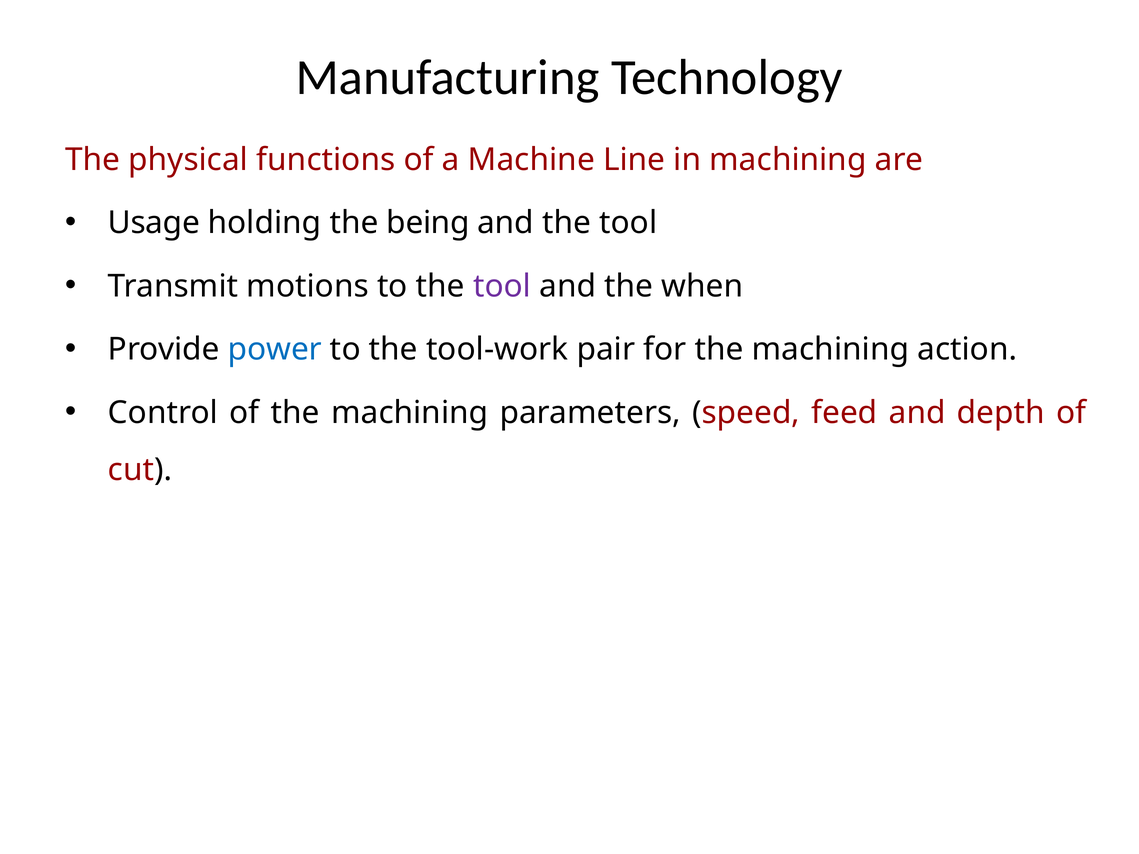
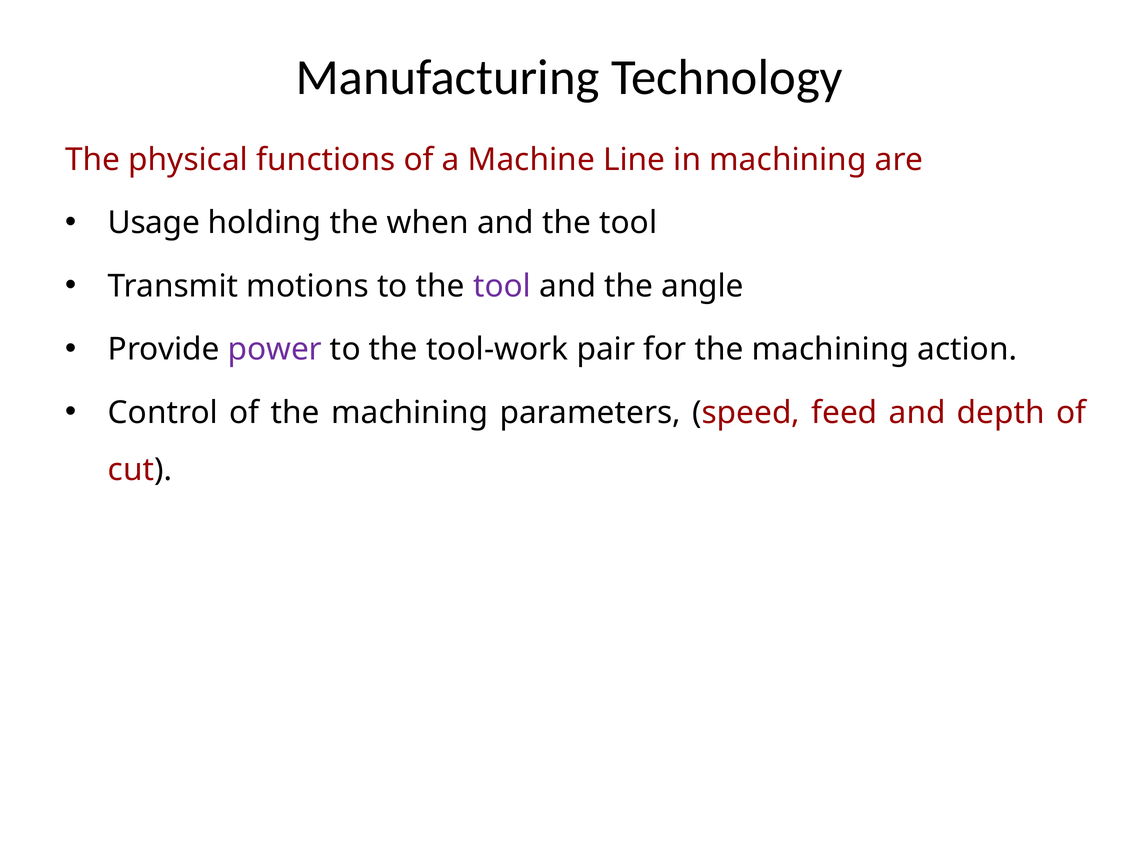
being: being -> when (428, 223)
when: when -> angle (703, 286)
power colour: blue -> purple (275, 350)
